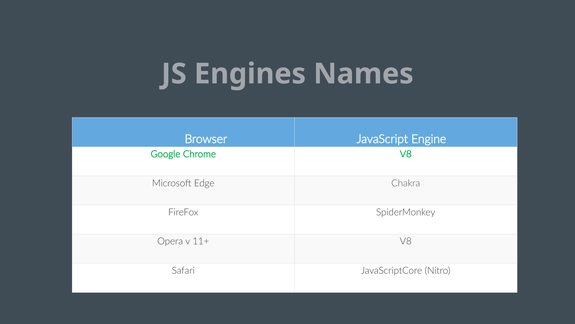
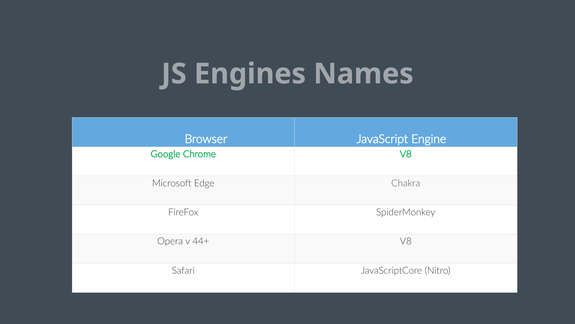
11+: 11+ -> 44+ (201, 241)
